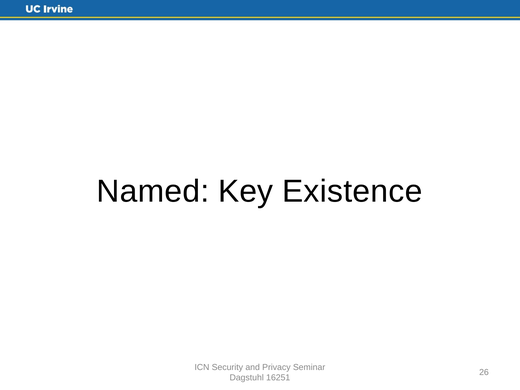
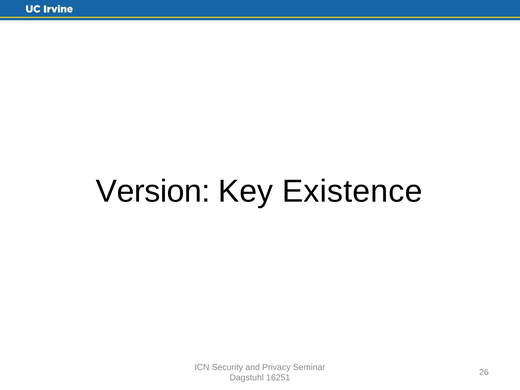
Named: Named -> Version (153, 191)
